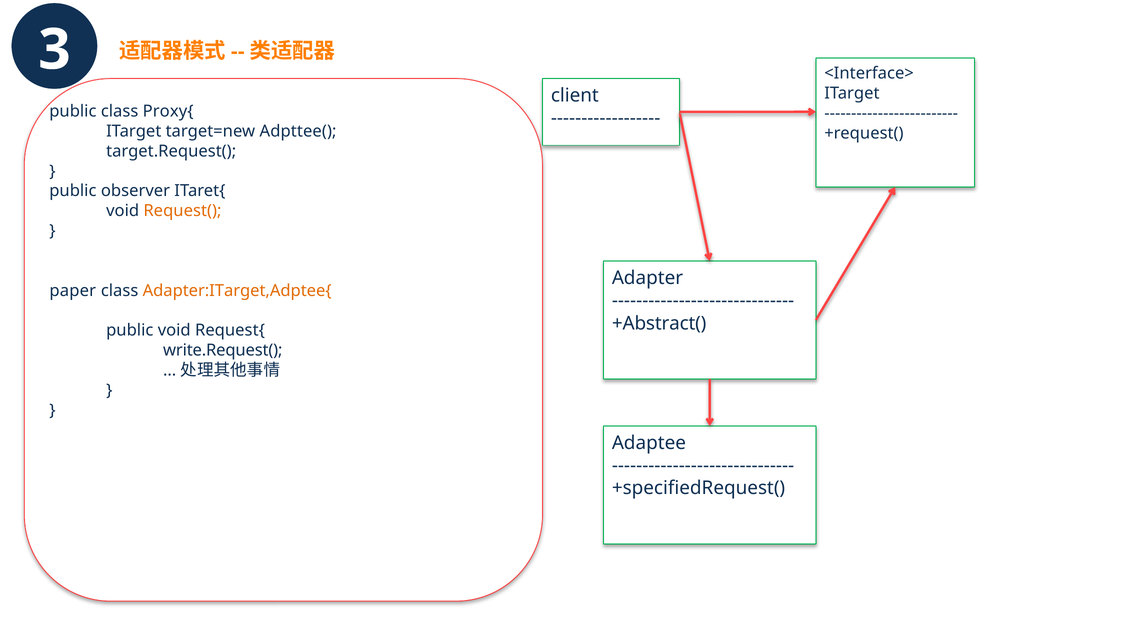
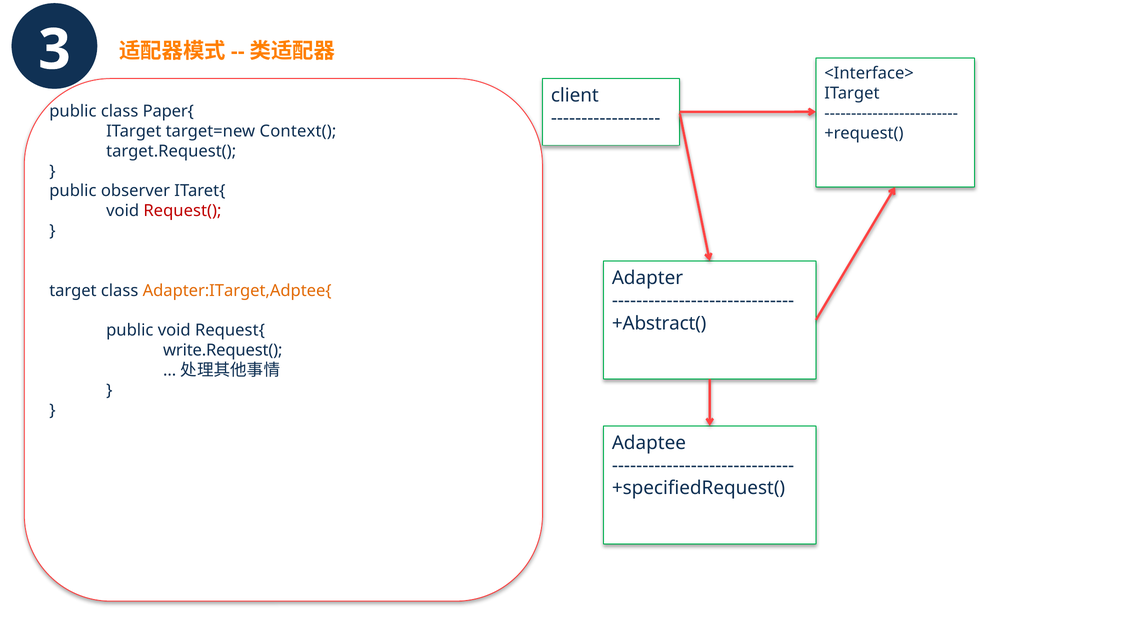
Proxy{: Proxy{ -> Paper{ (168, 111)
Adpttee(: Adpttee( -> Context( (298, 131)
Request( colour: orange -> red (182, 211)
paper: paper -> target (73, 291)
